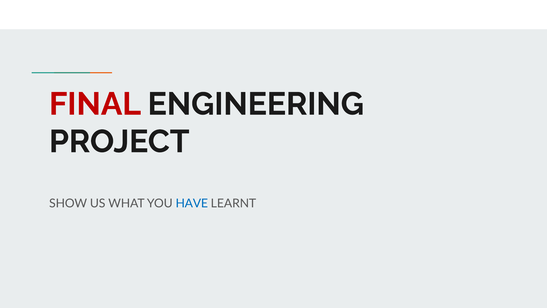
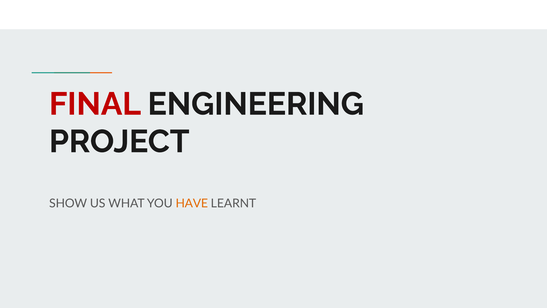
HAVE colour: blue -> orange (192, 203)
